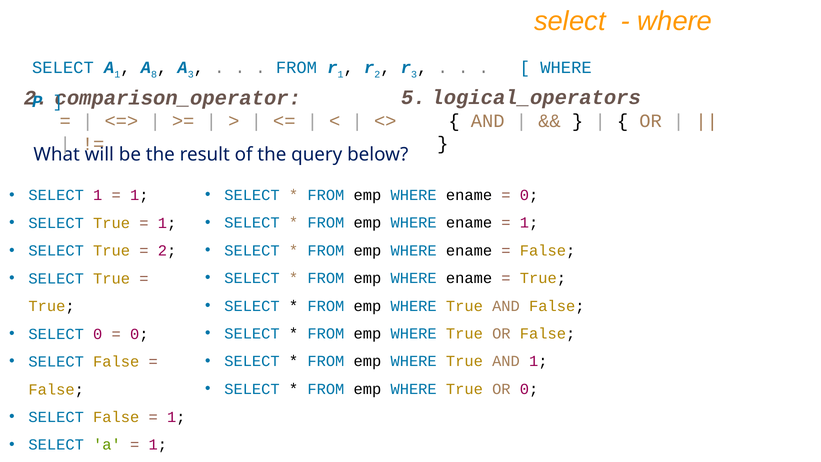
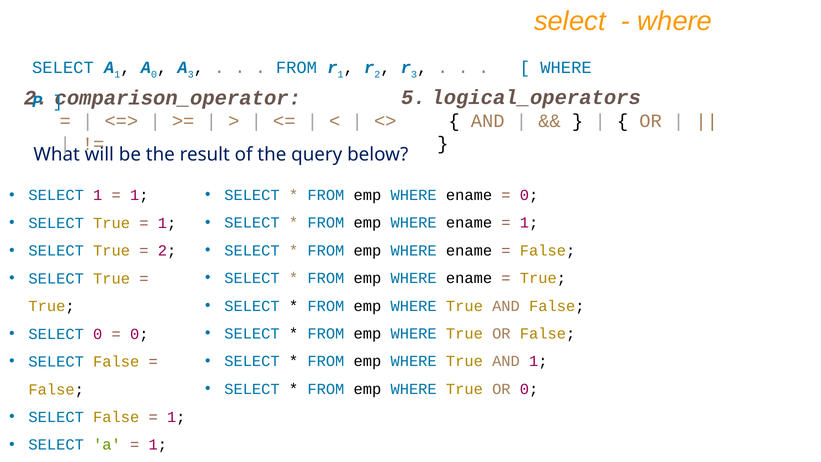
A 8: 8 -> 0 (154, 74)
